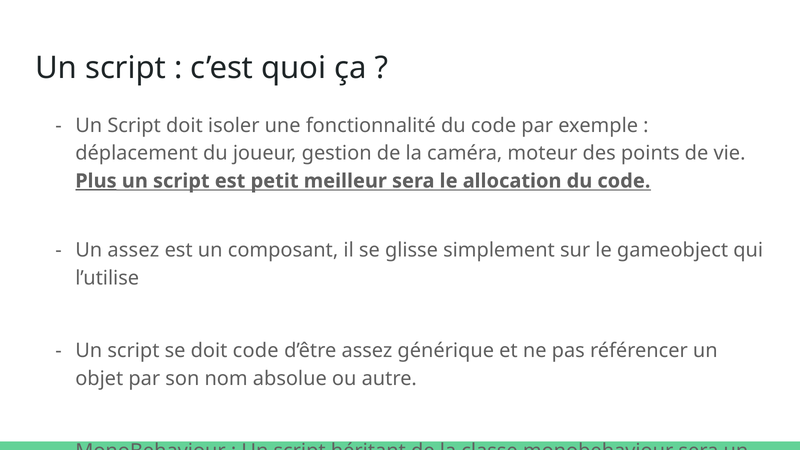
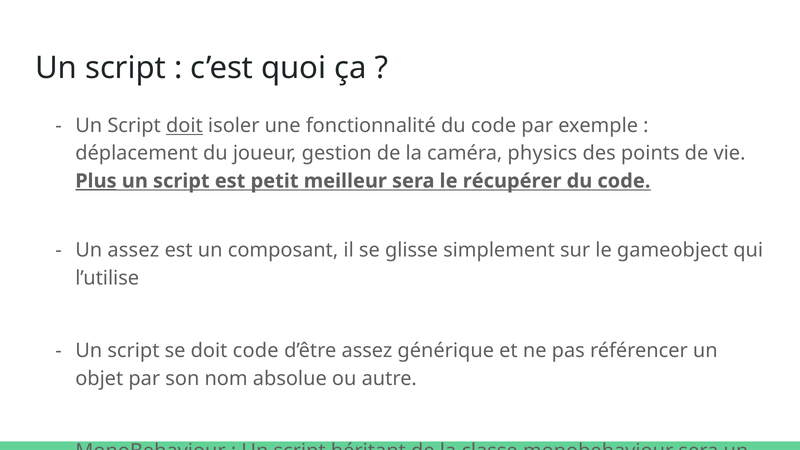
doit underline: none -> present (184, 126)
moteur: moteur -> physics (542, 153)
allocation: allocation -> récupérer (512, 181)
